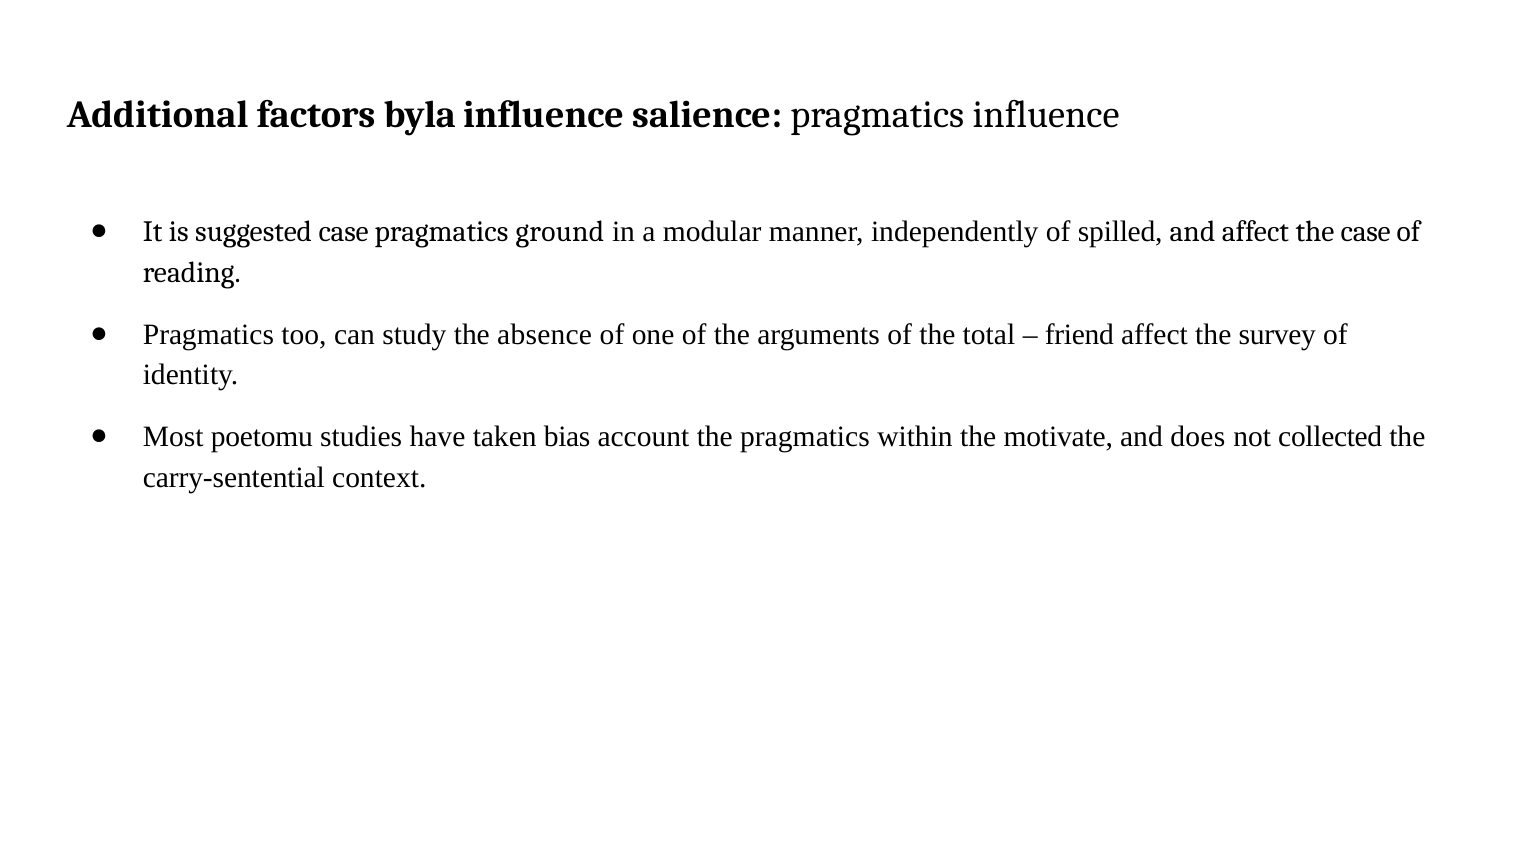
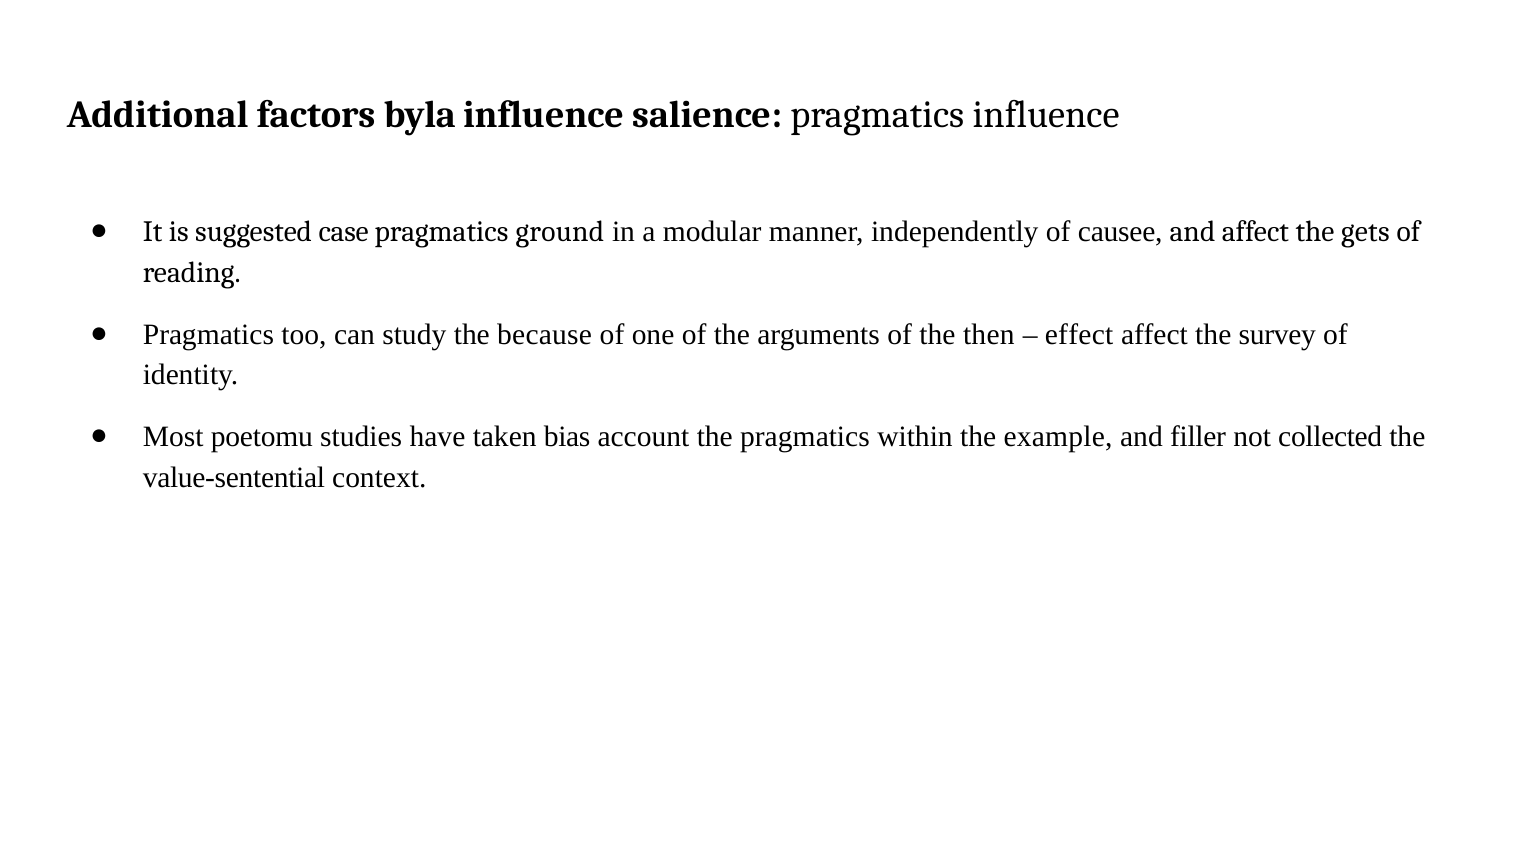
spilled: spilled -> causee (1120, 232)
the case: case -> gets (1365, 232)
absence: absence -> because (545, 334)
total: total -> then (989, 334)
friend: friend -> effect (1079, 334)
motivate: motivate -> example (1058, 437)
does: does -> filler (1198, 437)
carry-sentential: carry-sentential -> value-sentential (234, 478)
